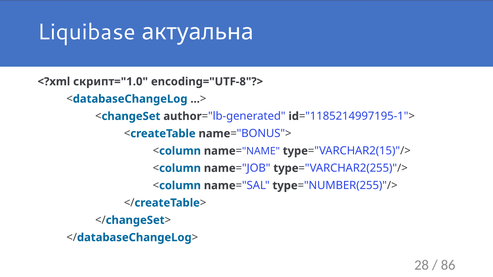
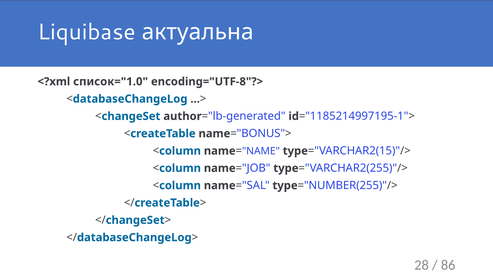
скрипт="1.0: скрипт="1.0 -> список="1.0 (111, 82)
